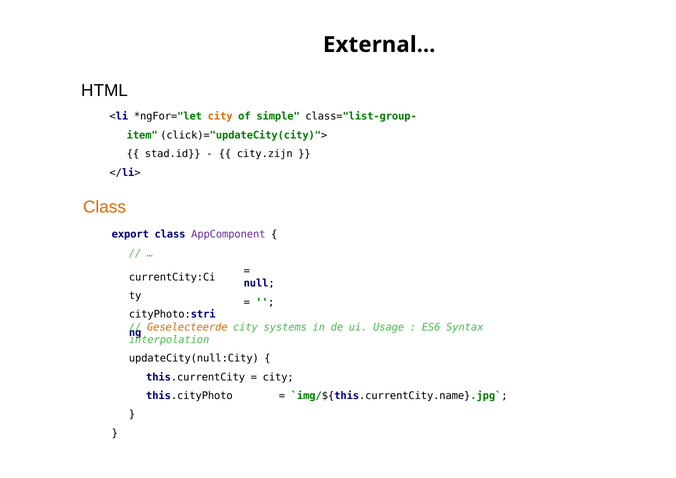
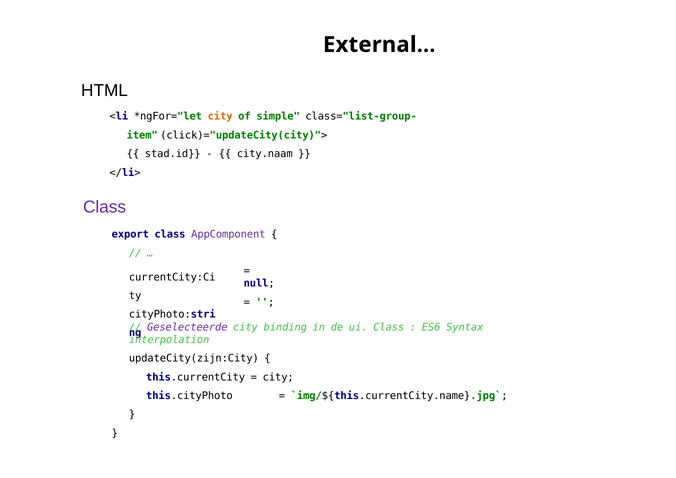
city.zijn: city.zijn -> city.naam (265, 154)
Class colour: orange -> purple (105, 207)
Geselecteerde colour: orange -> purple (187, 327)
systems: systems -> binding (285, 327)
ui Usage: Usage -> Class (389, 327)
updateCity(null:City: updateCity(null:City -> updateCity(zijn:City (194, 358)
